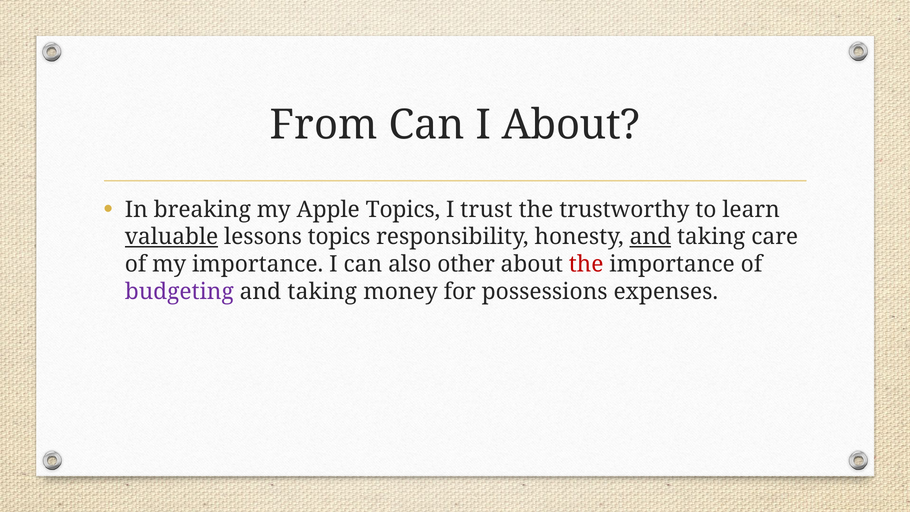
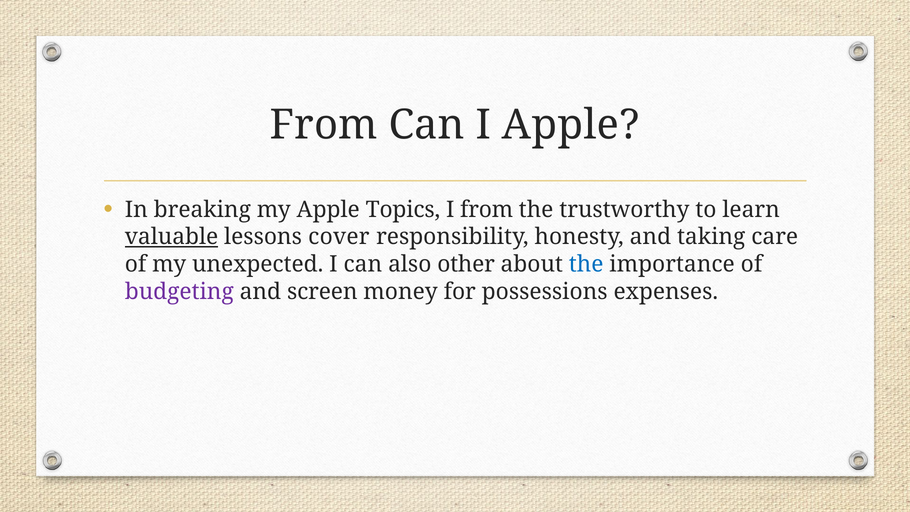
I About: About -> Apple (571, 125)
I trust: trust -> from (487, 210)
lessons topics: topics -> cover (339, 237)
and underline: present -> none (650, 237)
my importance: importance -> unexpected (258, 264)
the colour: red -> blue (586, 264)
taking: taking -> screen (322, 291)
